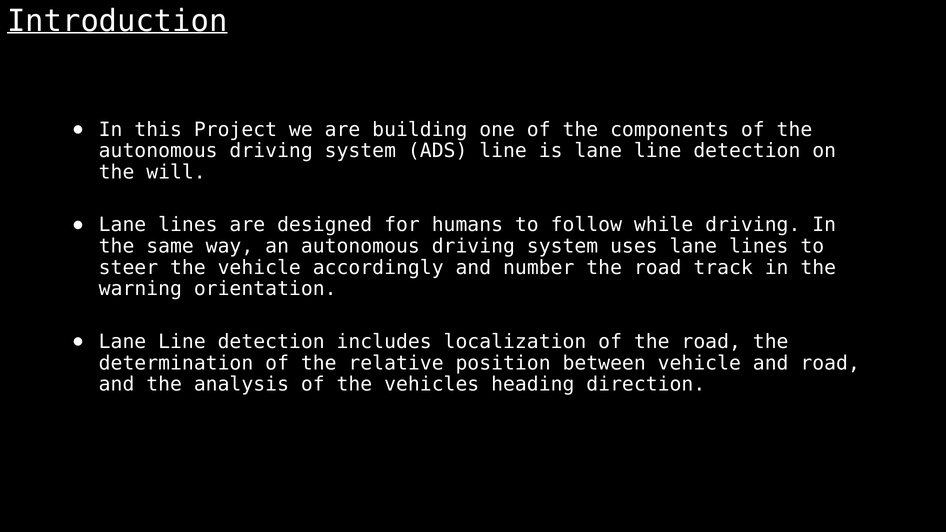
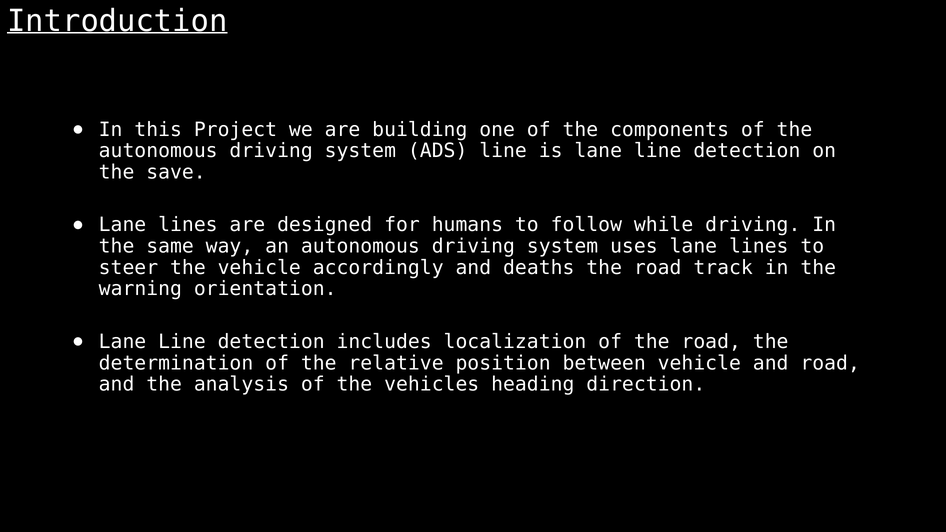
will: will -> save (176, 172)
number: number -> deaths (539, 268)
